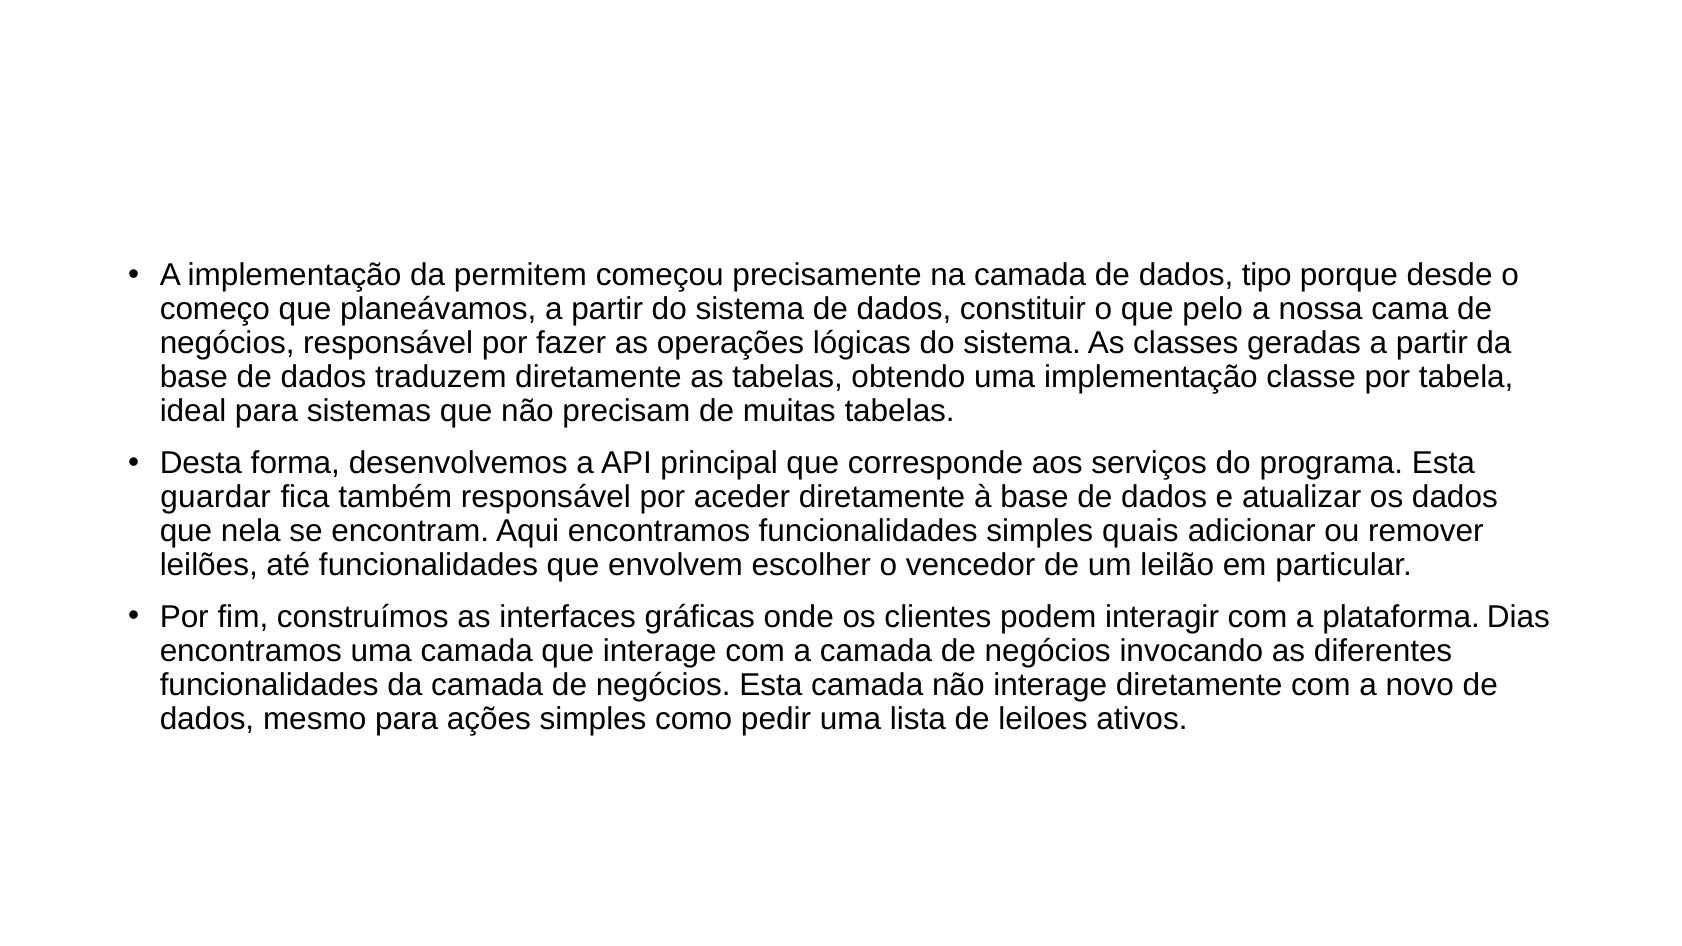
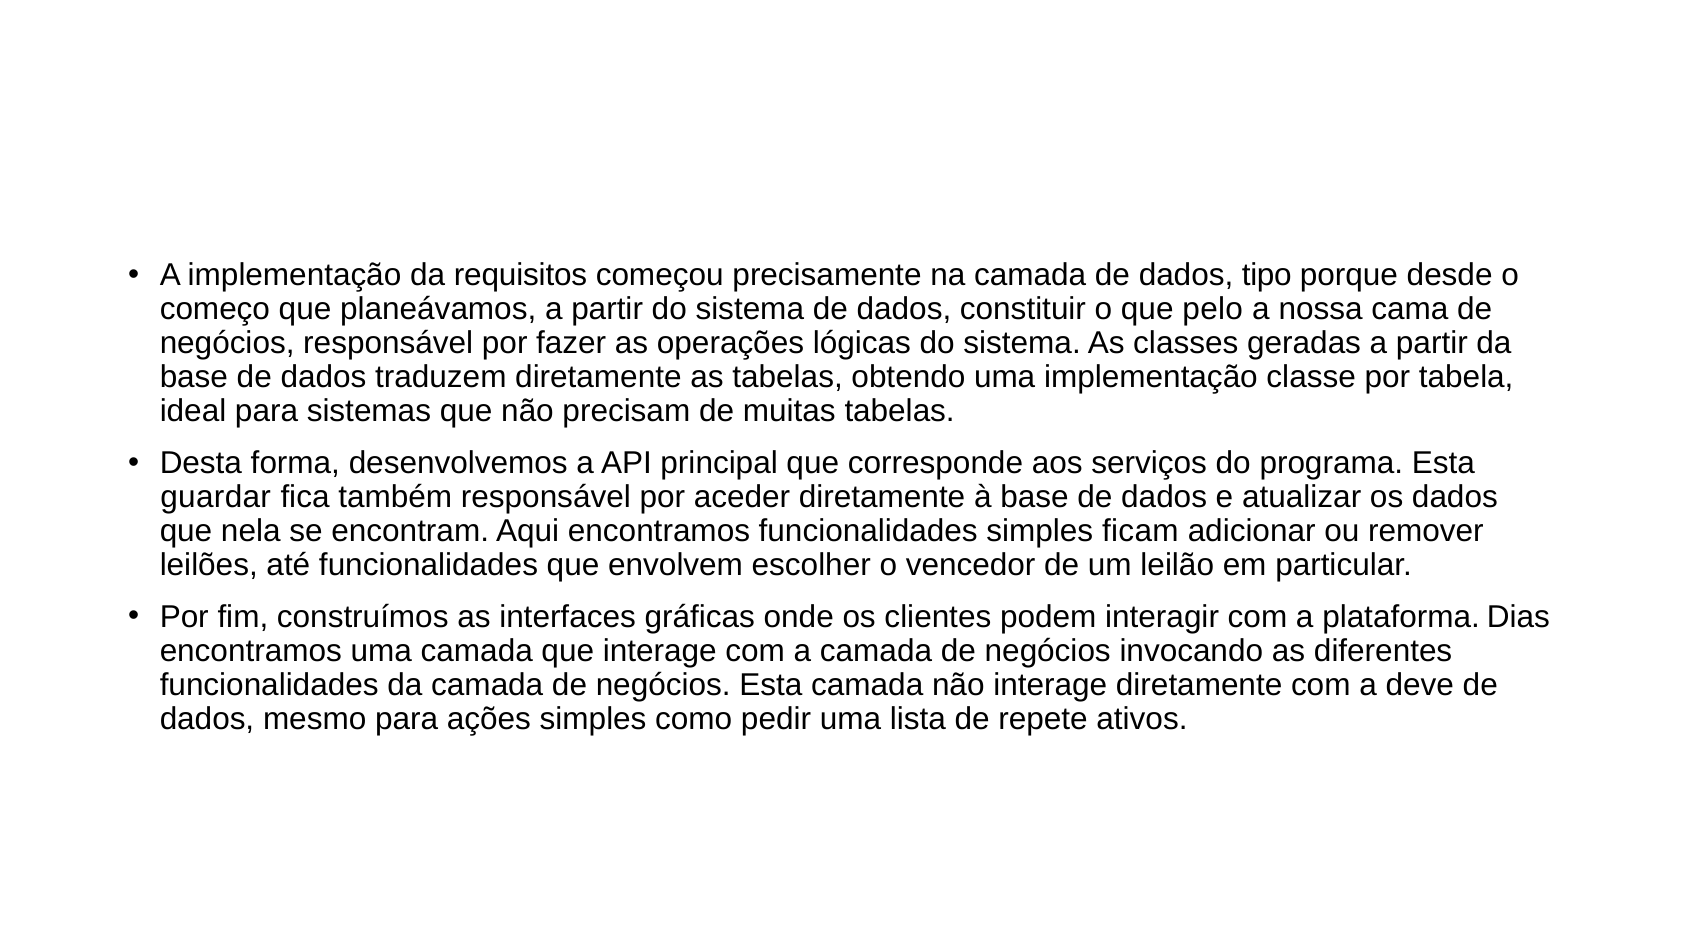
permitem: permitem -> requisitos (521, 275)
quais: quais -> ficam (1140, 531)
novo: novo -> deve (1420, 685)
leiloes: leiloes -> repete (1043, 719)
